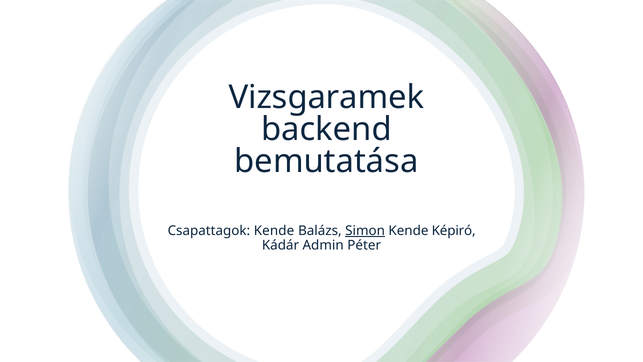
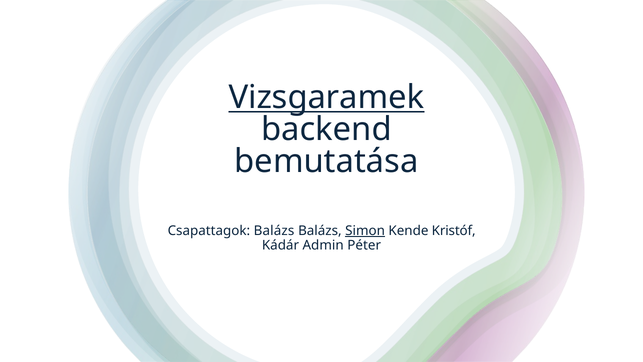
Vizsgaramek underline: none -> present (326, 98)
Csapattagok Kende: Kende -> Balázs (274, 231)
Képiró: Képiró -> Kristóf (454, 231)
